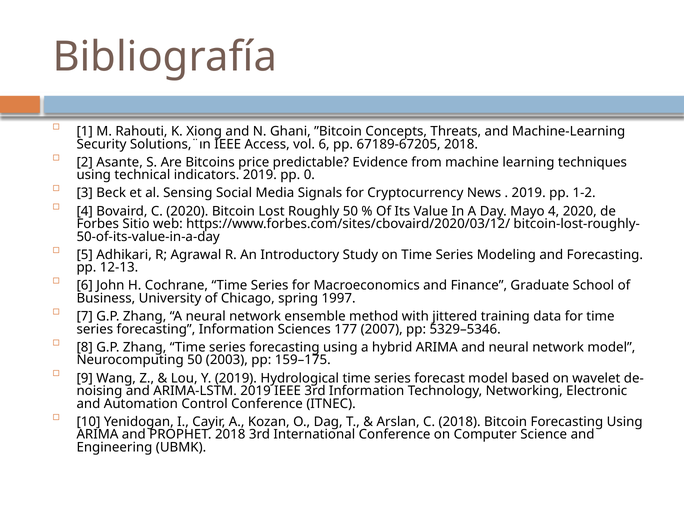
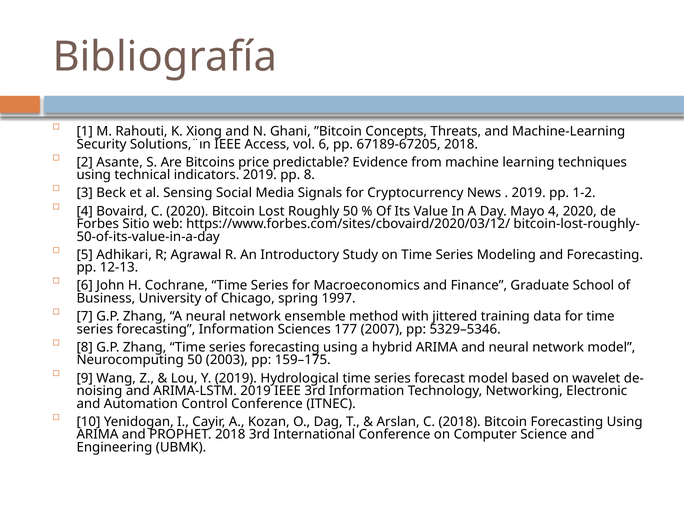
pp 0: 0 -> 8 (309, 175)
